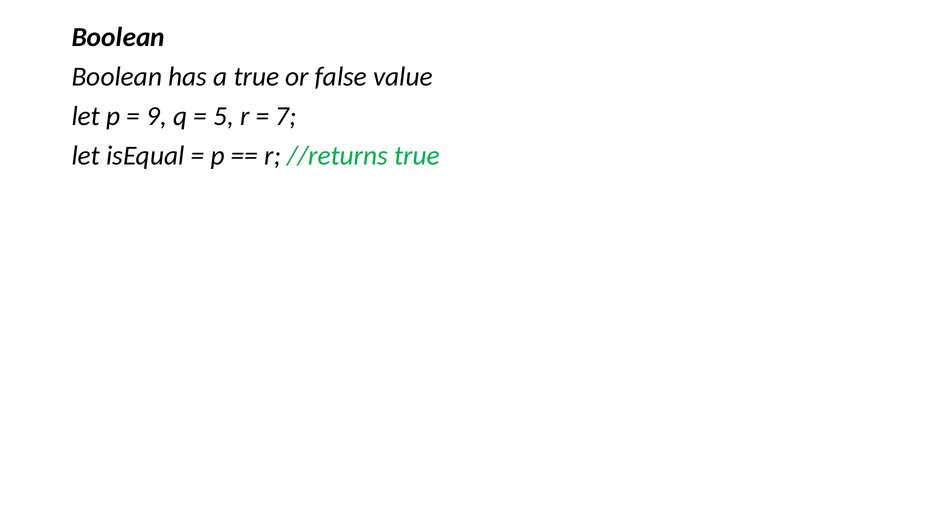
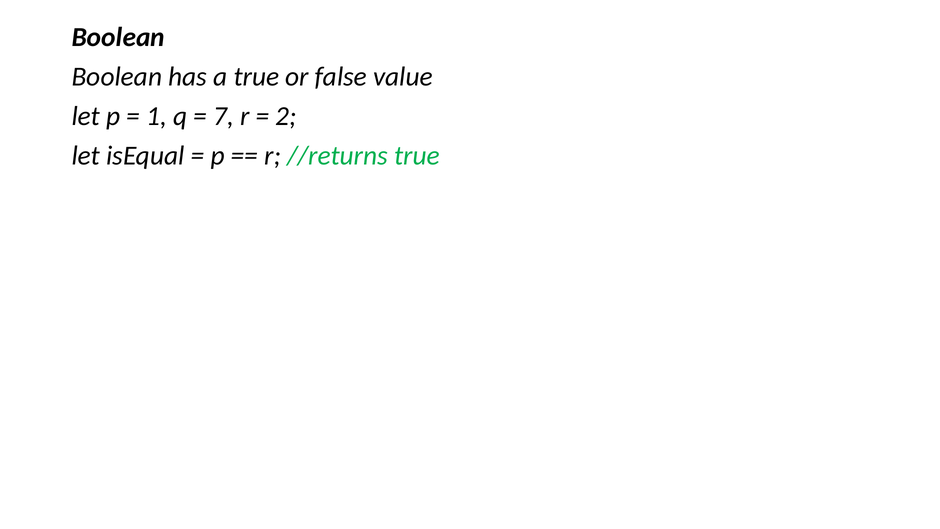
9: 9 -> 1 (157, 116)
5: 5 -> 7 (224, 116)
7: 7 -> 2 (286, 116)
